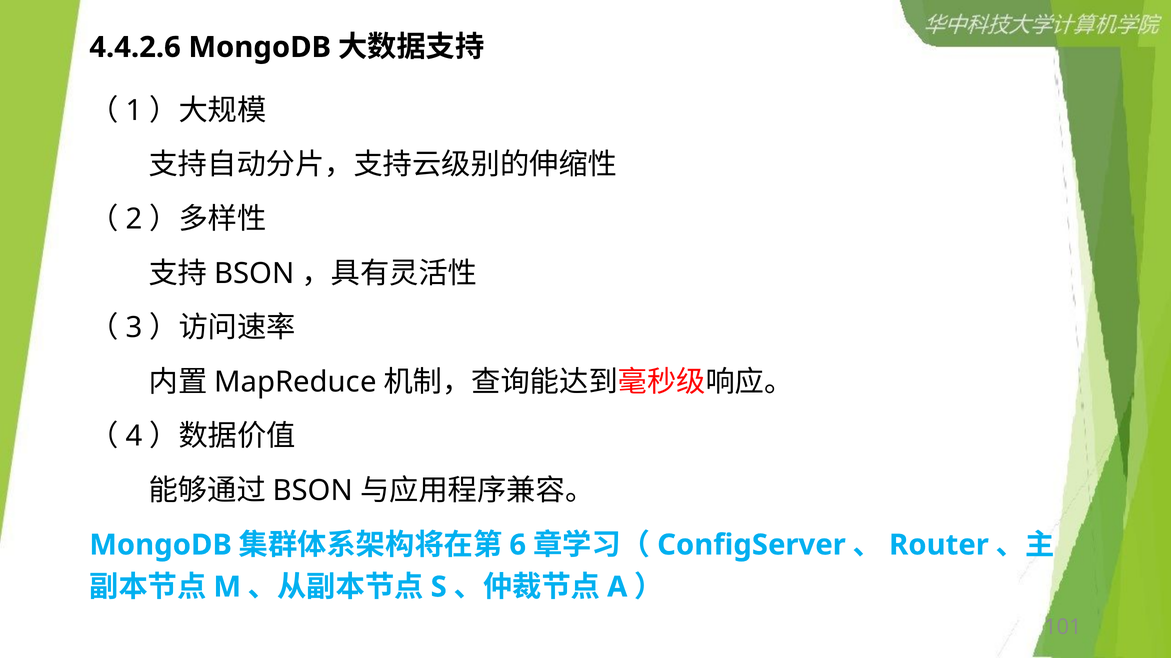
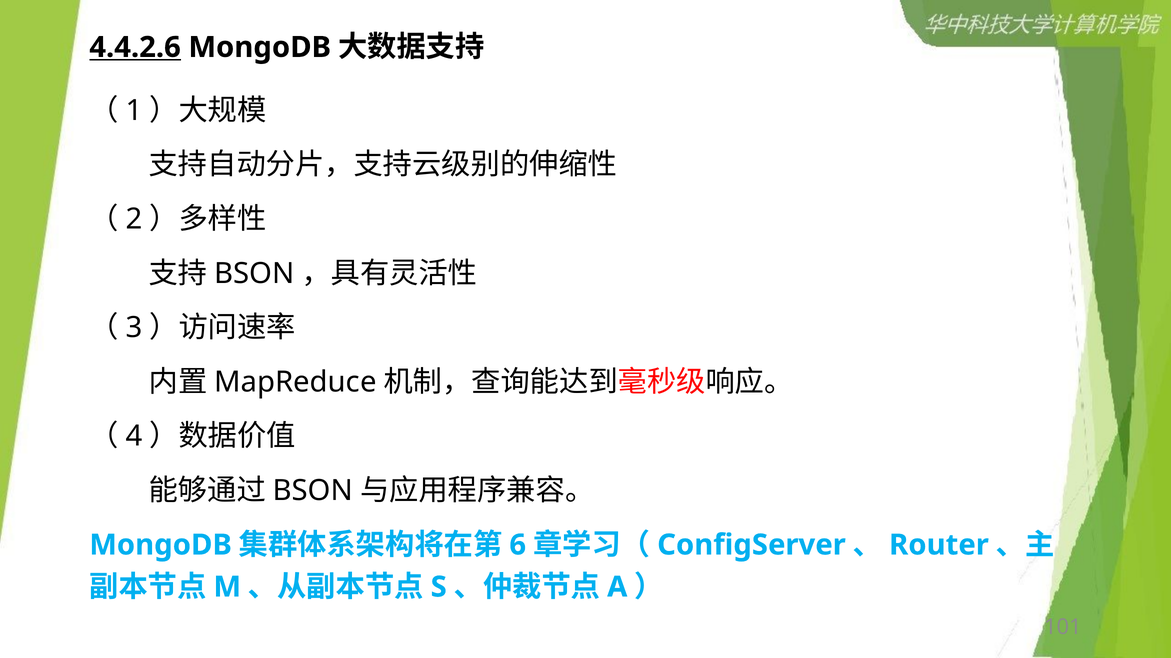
4.4.2.6 underline: none -> present (135, 47)
